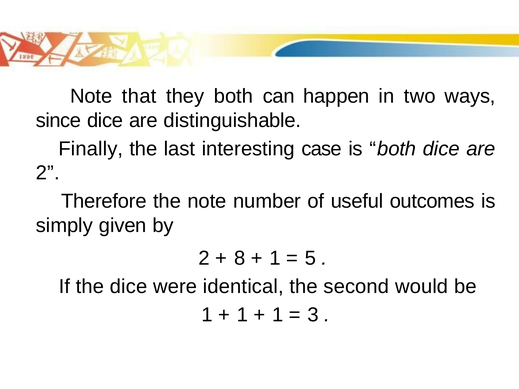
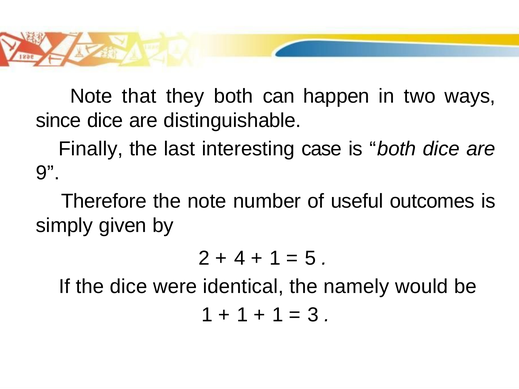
2: 2 -> 9 (48, 173)
8: 8 -> 4 (240, 258)
second: second -> namely (356, 287)
